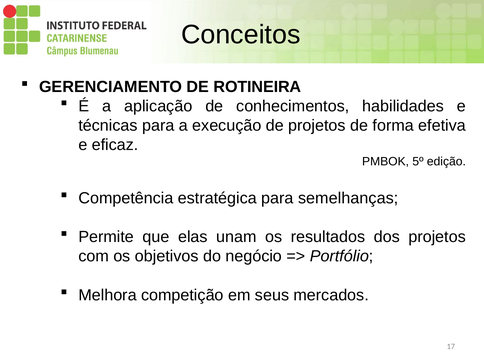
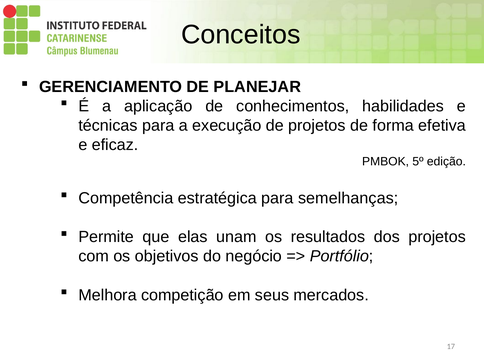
ROTINEIRA: ROTINEIRA -> PLANEJAR (257, 87)
